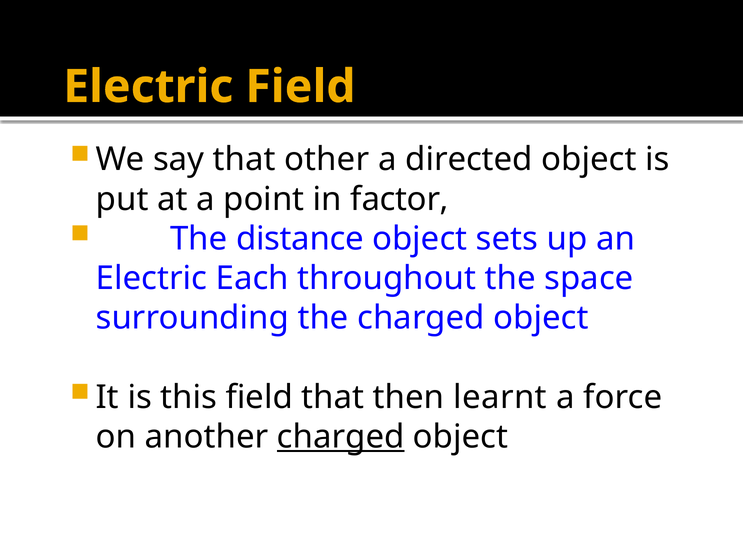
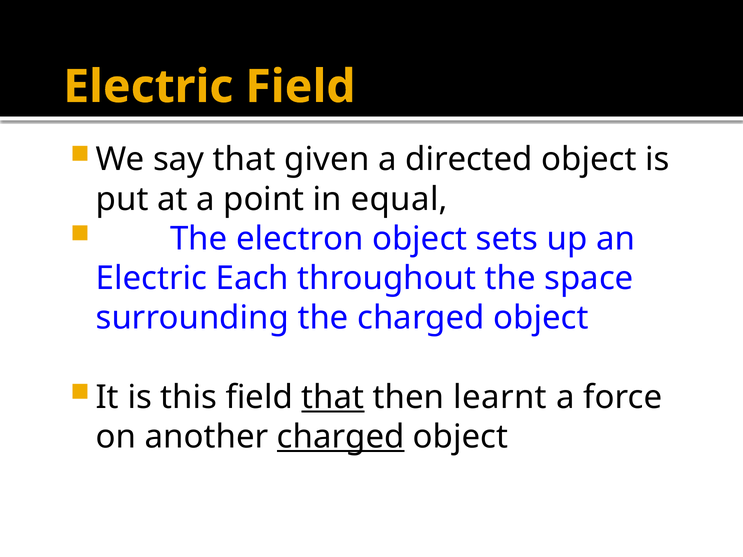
other: other -> given (327, 160)
factor: factor -> equal (399, 199)
distance: distance -> electron (300, 239)
that underline: none -> present (333, 397)
